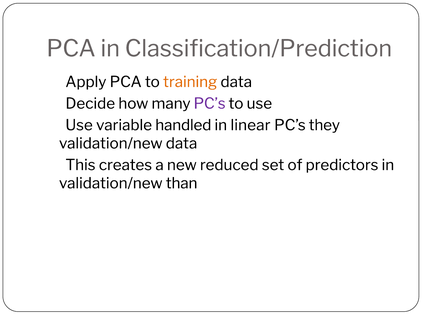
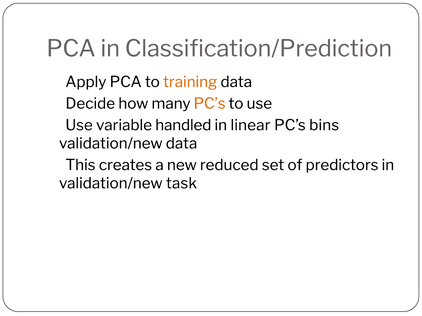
PC’s colour: purple -> orange (210, 104)
they: they -> bins (324, 125)
than: than -> task (181, 184)
